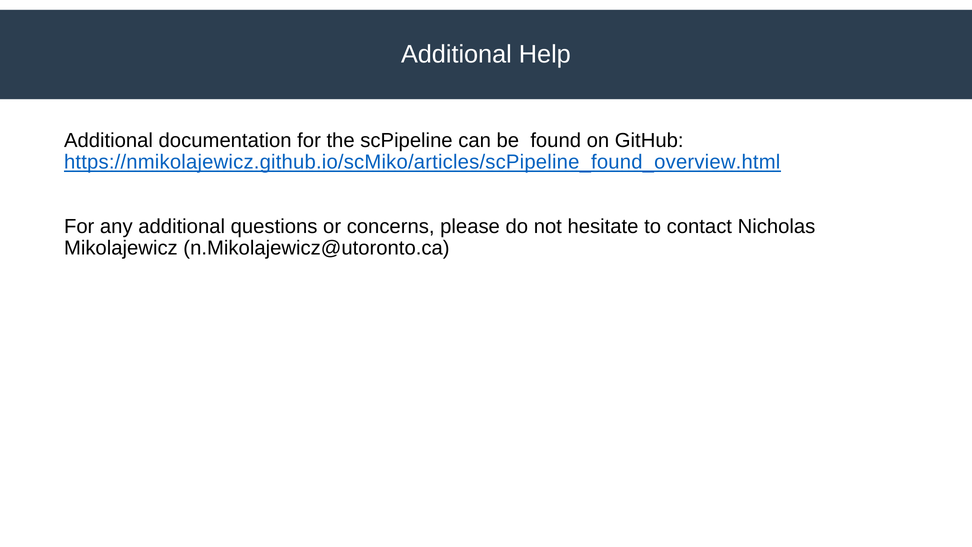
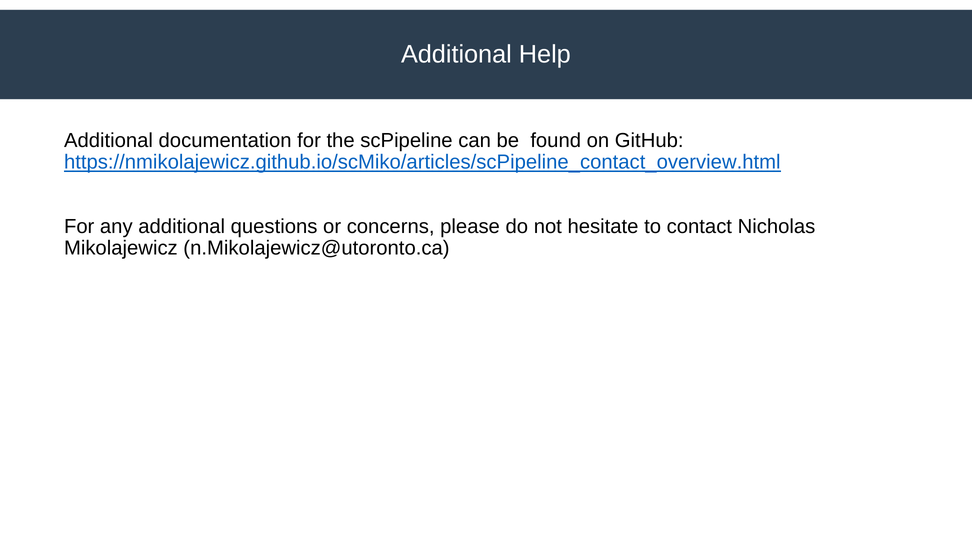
https://nmikolajewicz.github.io/scMiko/articles/scPipeline_found_overview.html: https://nmikolajewicz.github.io/scMiko/articles/scPipeline_found_overview.html -> https://nmikolajewicz.github.io/scMiko/articles/scPipeline_contact_overview.html (422, 162)
